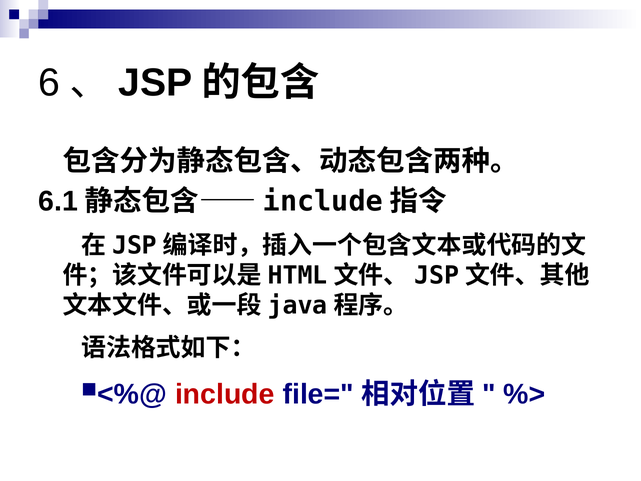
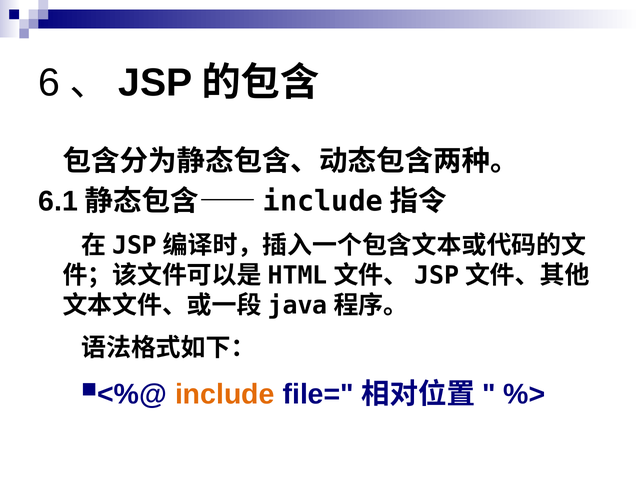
include colour: red -> orange (225, 394)
